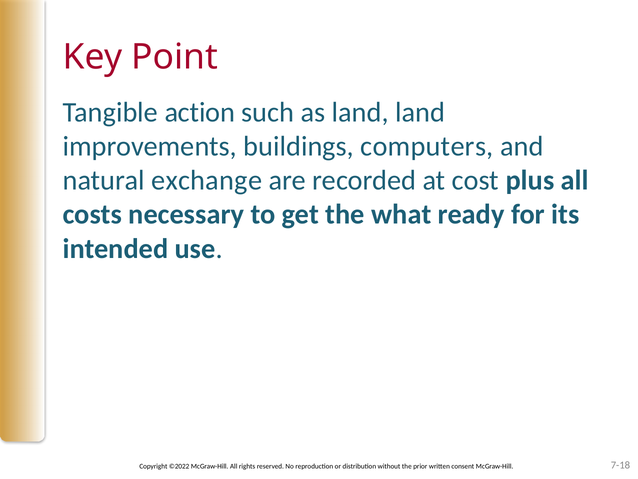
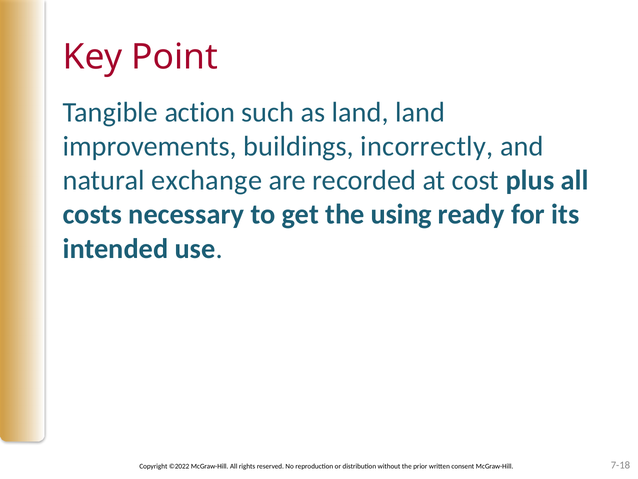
computers: computers -> incorrectly (427, 146)
what: what -> using (401, 214)
